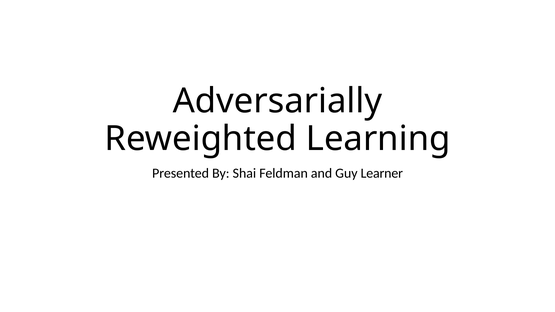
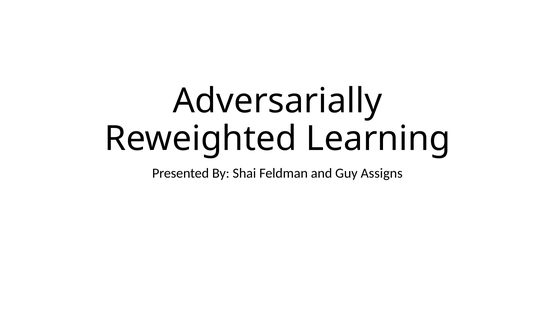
Learner: Learner -> Assigns (382, 173)
